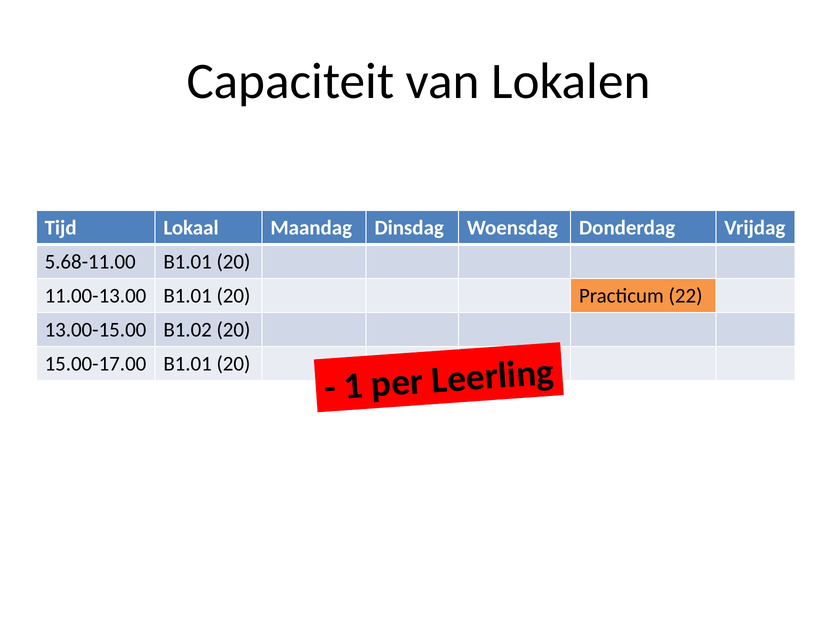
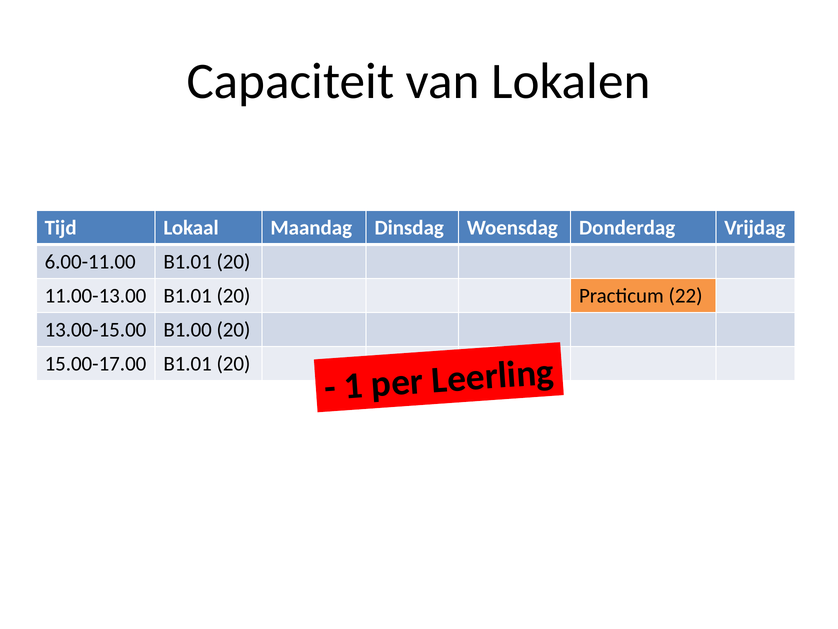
5.68-11.00: 5.68-11.00 -> 6.00-11.00 (90, 262)
B1.02: B1.02 -> B1.00 (188, 330)
